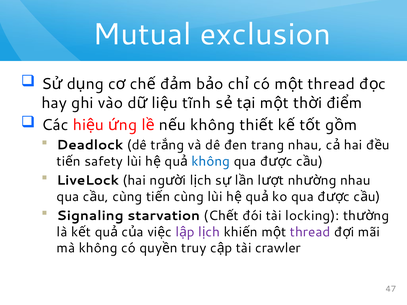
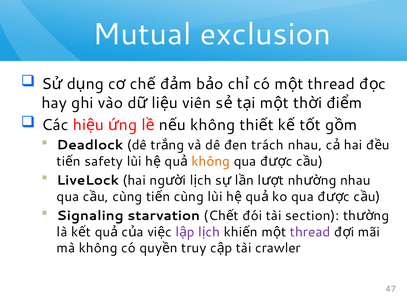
tĩnh: tĩnh -> viên (197, 103)
trang: trang -> trách (268, 145)
không colour: blue -> orange (211, 162)
locking: locking -> section (312, 216)
